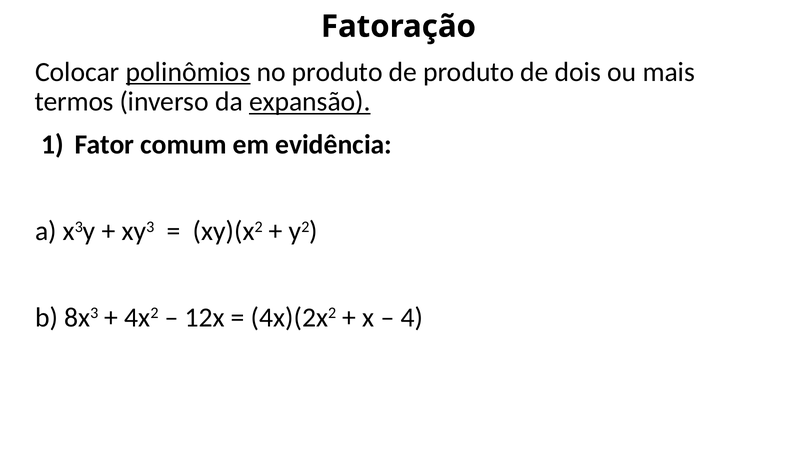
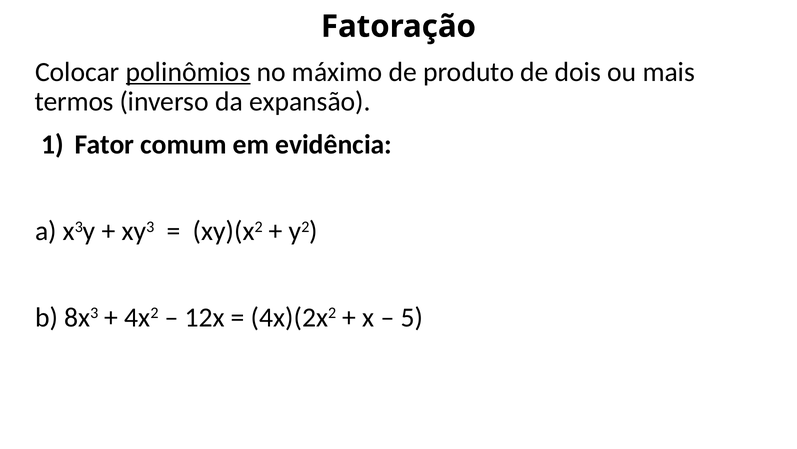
no produto: produto -> máximo (337, 72)
expansão underline: present -> none (310, 102)
4: 4 -> 5 (412, 317)
